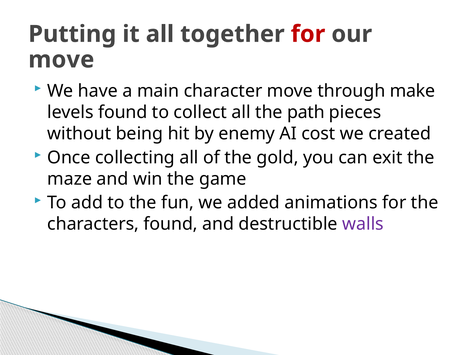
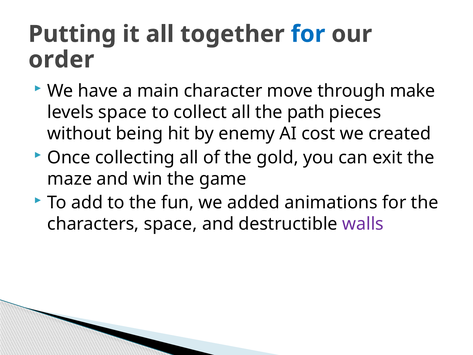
for colour: red -> blue (308, 34)
move: move -> order (61, 60)
levels found: found -> space (123, 112)
characters found: found -> space (170, 224)
